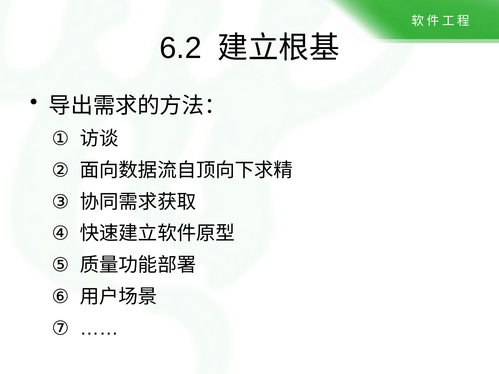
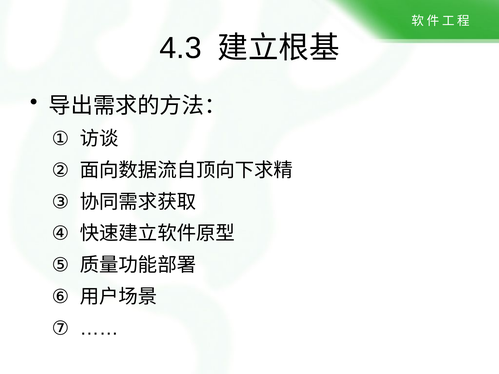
6.2: 6.2 -> 4.3 (181, 48)
